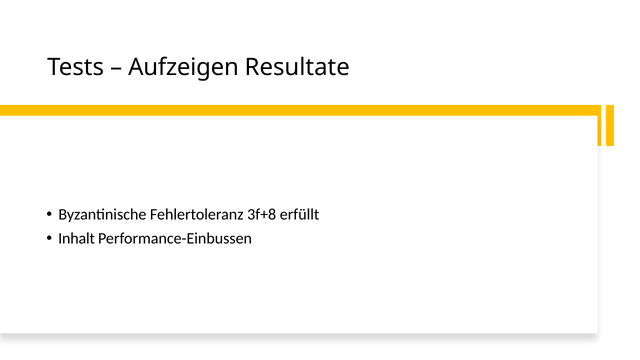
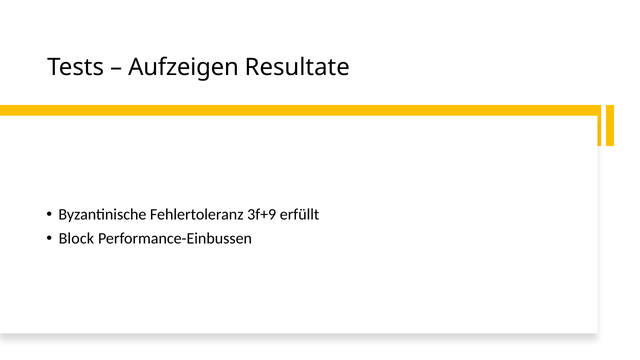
3f+8: 3f+8 -> 3f+9 (262, 215)
Inhalt: Inhalt -> Block (76, 238)
